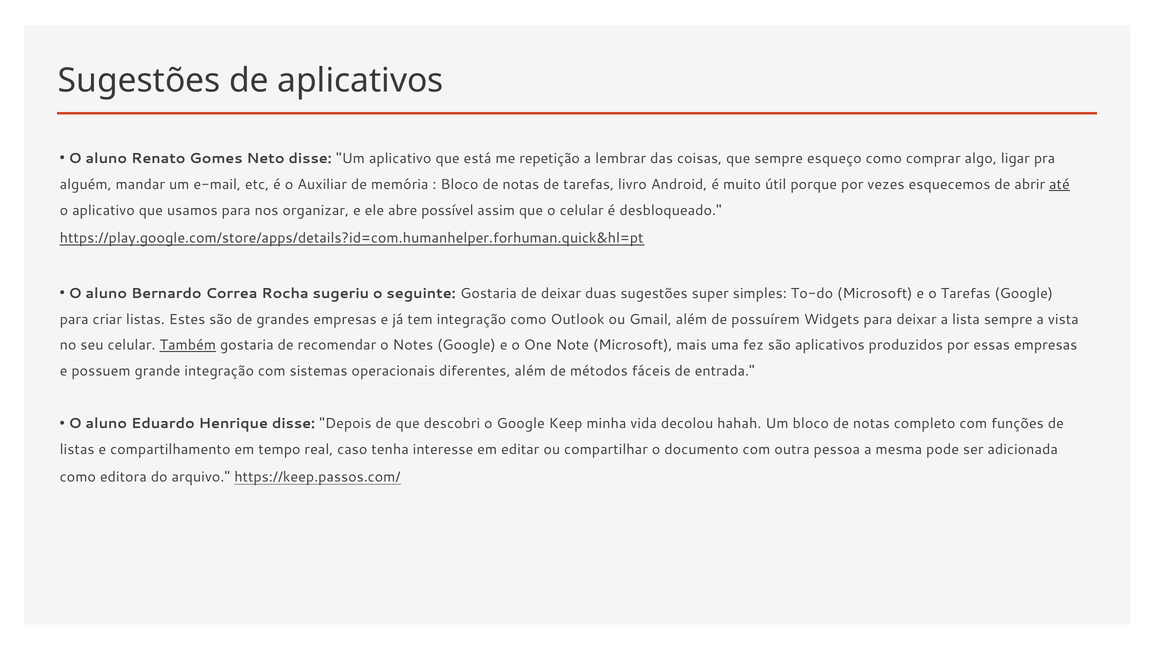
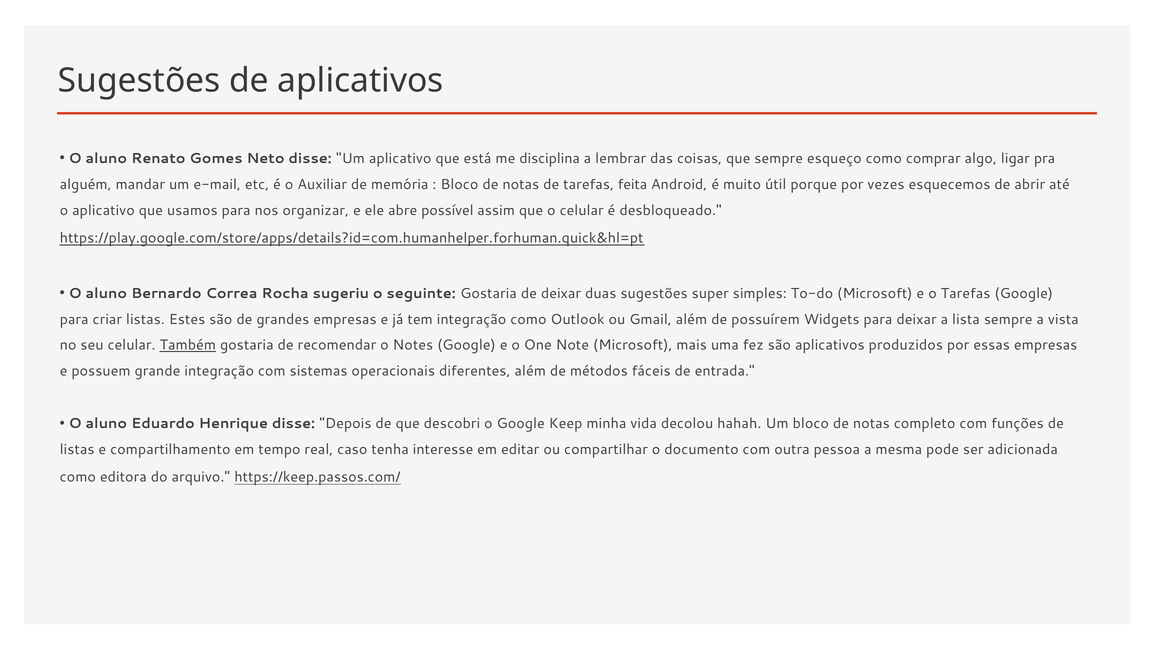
repetição: repetição -> disciplina (550, 159)
livro: livro -> feita (632, 184)
até underline: present -> none (1059, 184)
